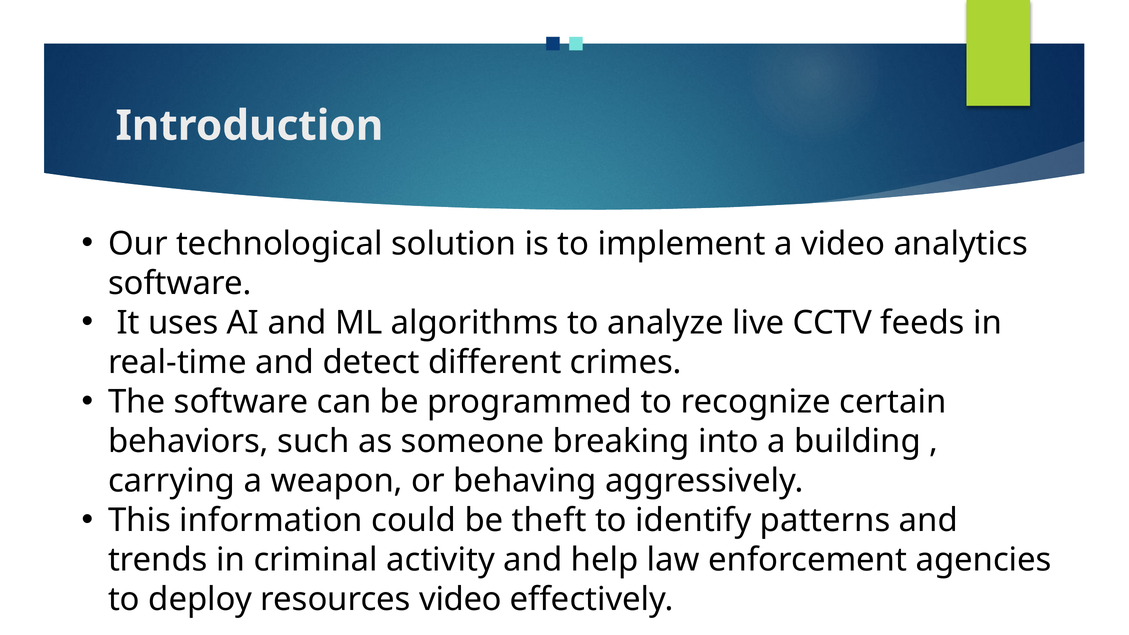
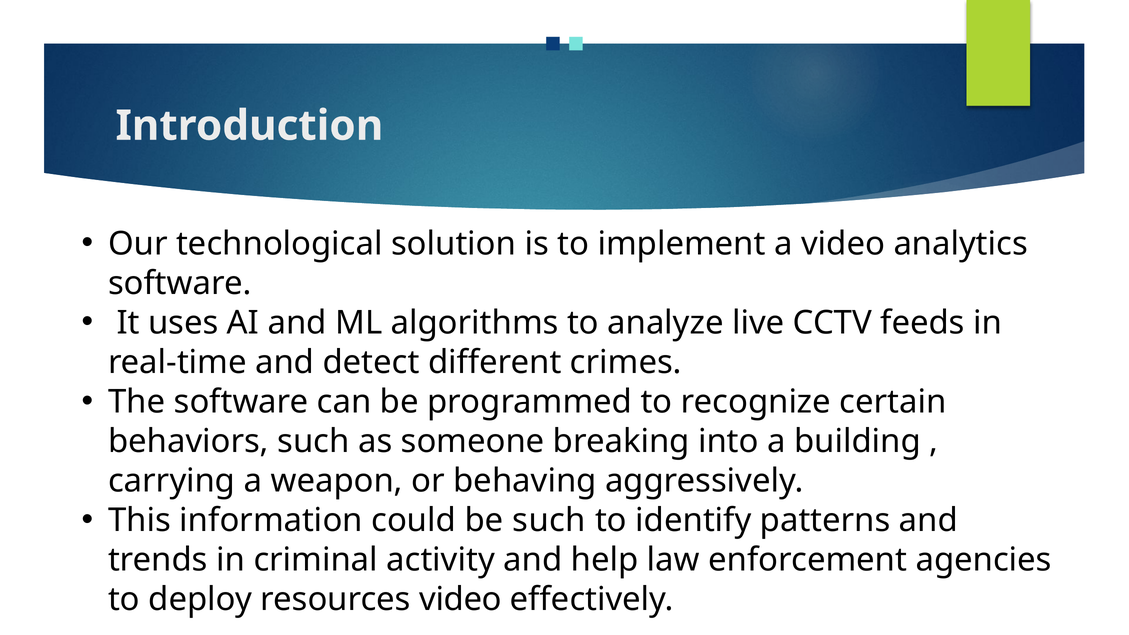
be theft: theft -> such (549, 521)
